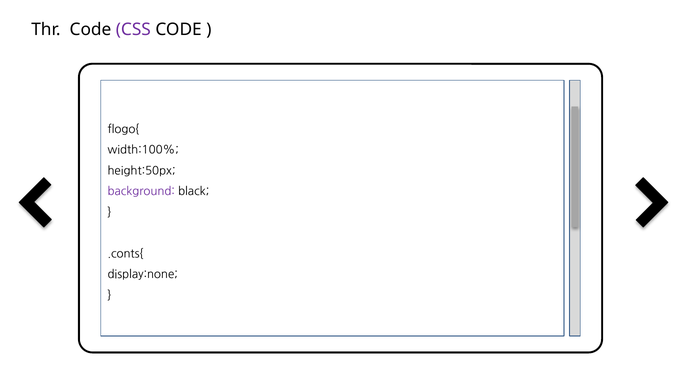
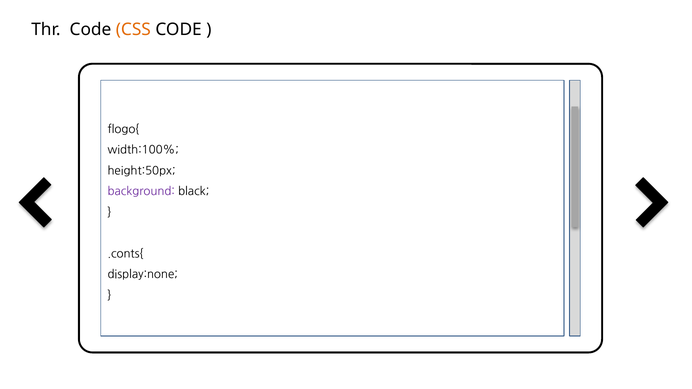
CSS colour: purple -> orange (133, 30)
